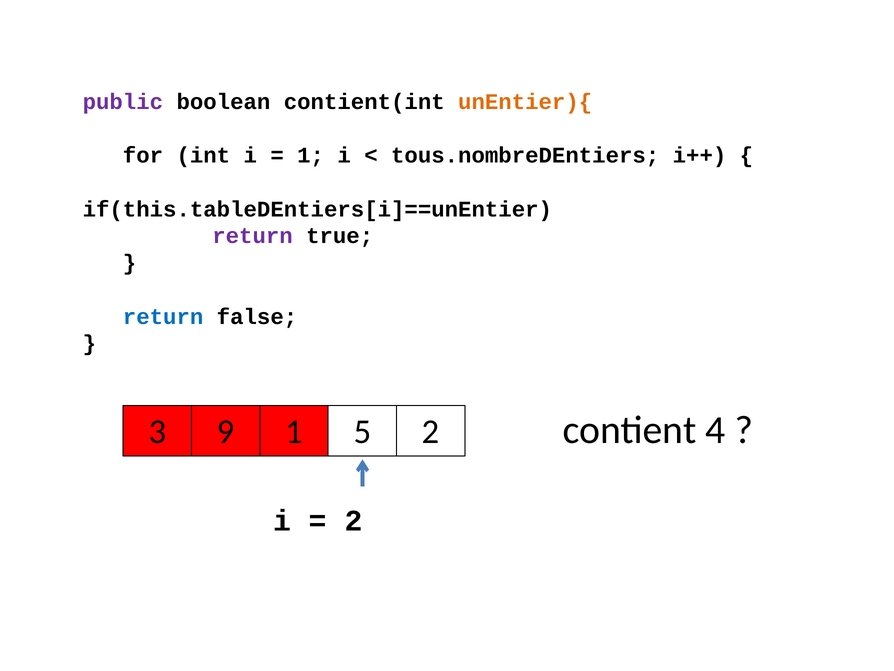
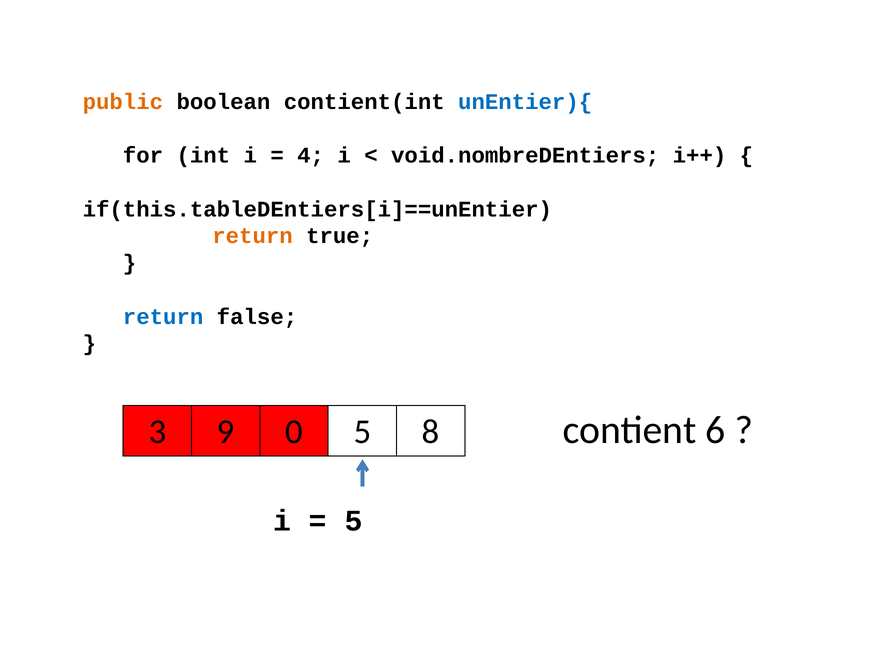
public colour: purple -> orange (123, 102)
unEntier){ colour: orange -> blue (525, 102)
1: 1 -> 4 (311, 155)
tous.nombreDEntiers: tous.nombreDEntiers -> void.nombreDEntiers (525, 155)
return colour: purple -> orange (253, 236)
9 1: 1 -> 0 (294, 431)
5 2: 2 -> 8 (431, 431)
4: 4 -> 6 (715, 430)
2: 2 -> 5 (354, 521)
